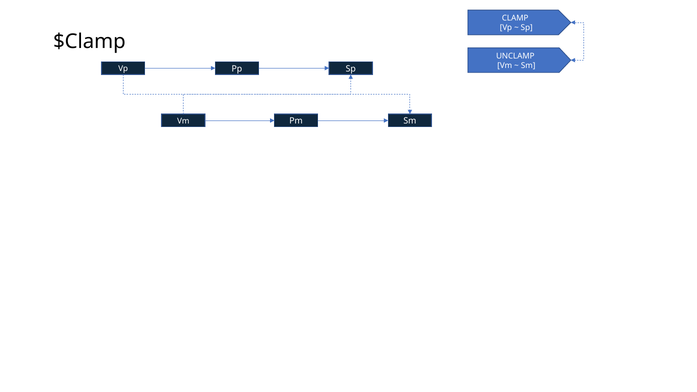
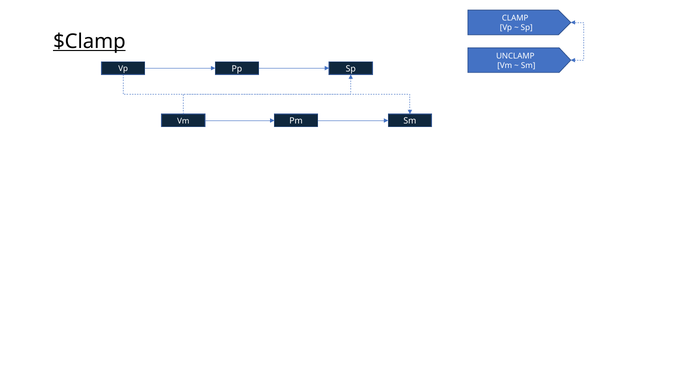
$Clamp underline: none -> present (89, 42)
